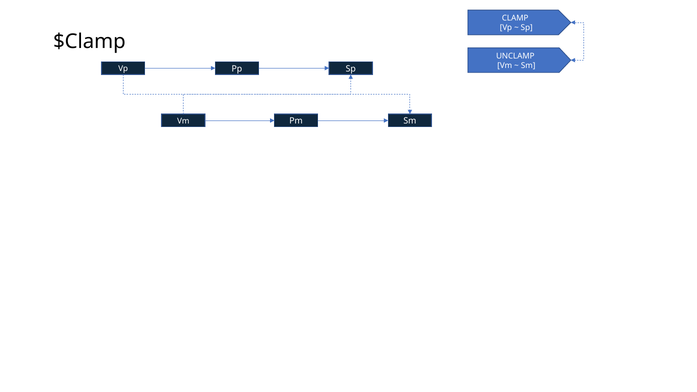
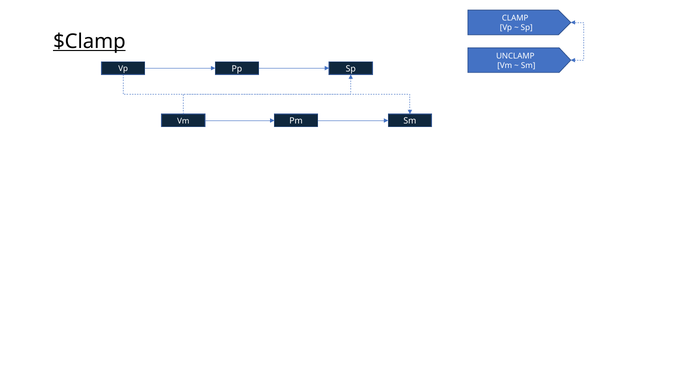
$Clamp underline: none -> present (89, 42)
